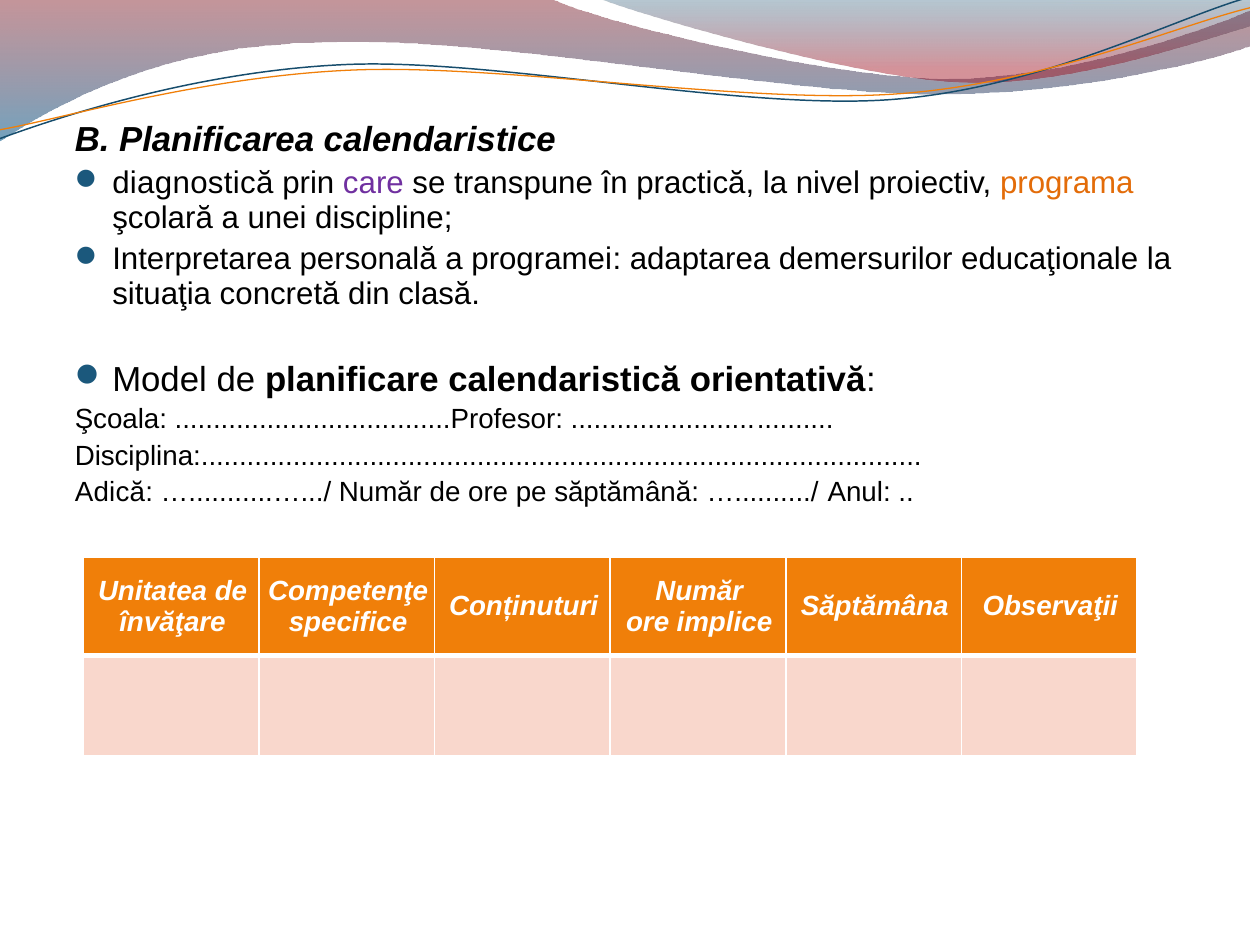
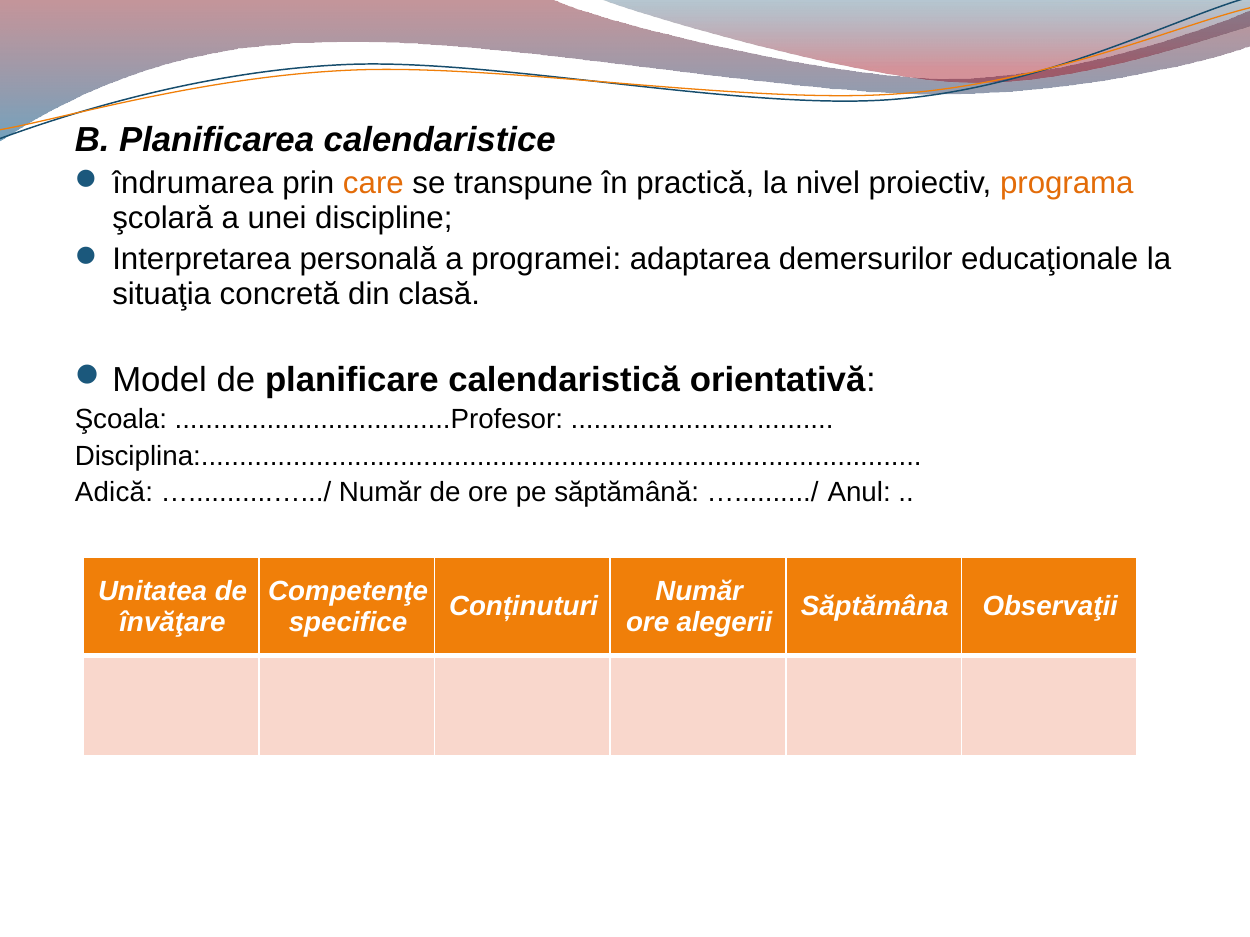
diagnostică: diagnostică -> îndrumarea (193, 184)
care colour: purple -> orange (373, 184)
implice: implice -> alegerii (725, 622)
